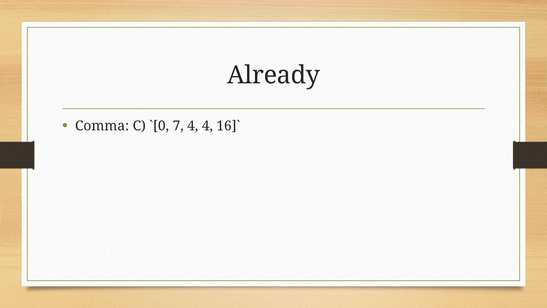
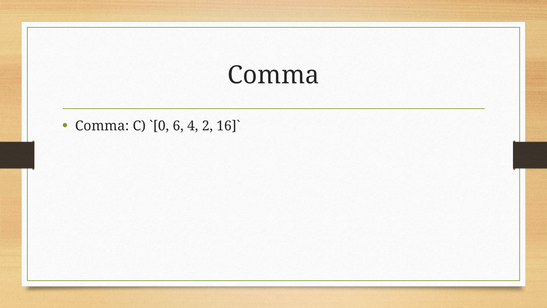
Already: Already -> Comma (273, 75)
7: 7 -> 6 (178, 126)
4 4: 4 -> 2 (207, 126)
